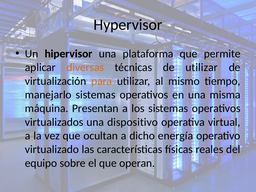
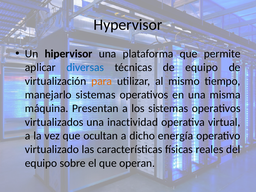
diversas colour: orange -> blue (85, 67)
de utilizar: utilizar -> equipo (202, 67)
dispositivo: dispositivo -> inactividad (133, 122)
